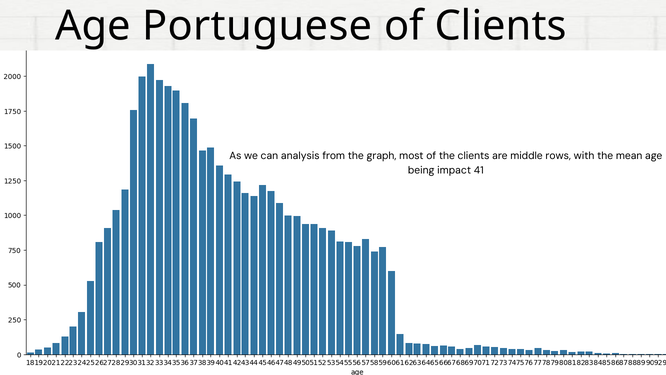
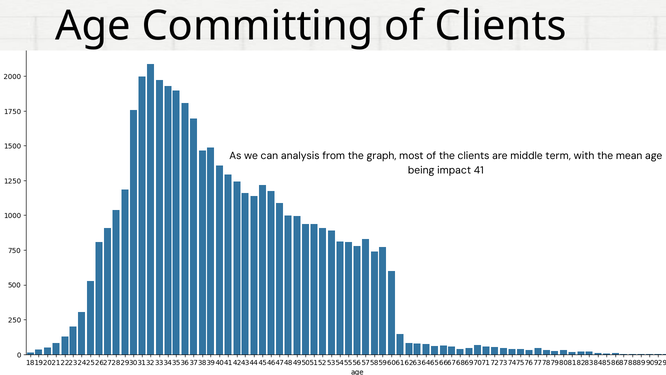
Portuguese: Portuguese -> Committing (258, 26)
rows: rows -> term (558, 156)
